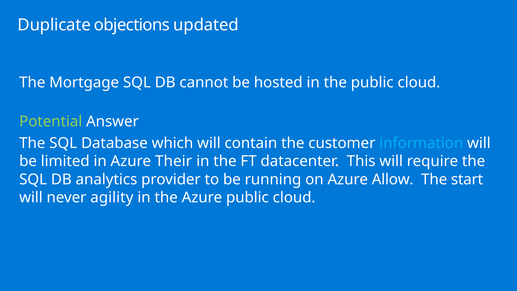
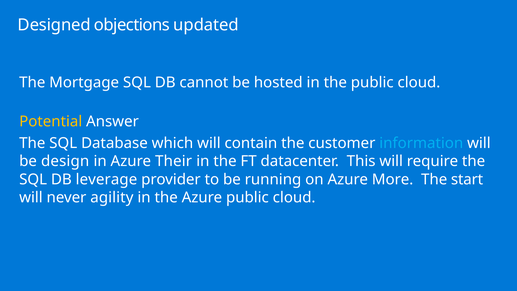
Duplicate: Duplicate -> Designed (54, 25)
Potential colour: light green -> yellow (51, 122)
limited: limited -> design (65, 161)
analytics: analytics -> leverage (106, 179)
Allow: Allow -> More (393, 179)
